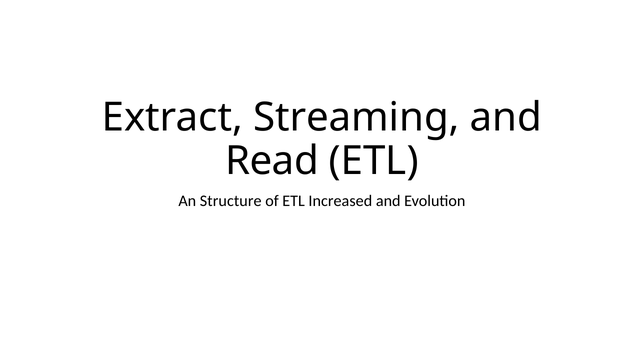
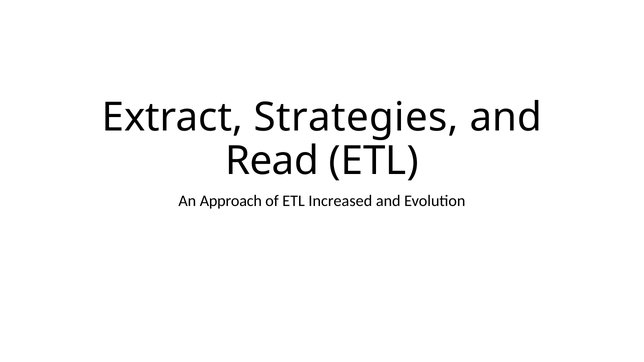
Streaming: Streaming -> Strategies (356, 118)
Structure: Structure -> Approach (231, 201)
